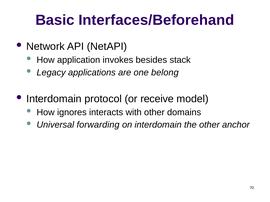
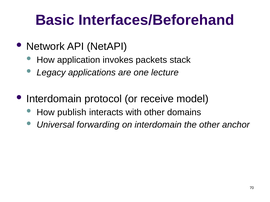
besides: besides -> packets (151, 60)
belong: belong -> lecture (165, 73)
ignores: ignores -> publish (72, 113)
